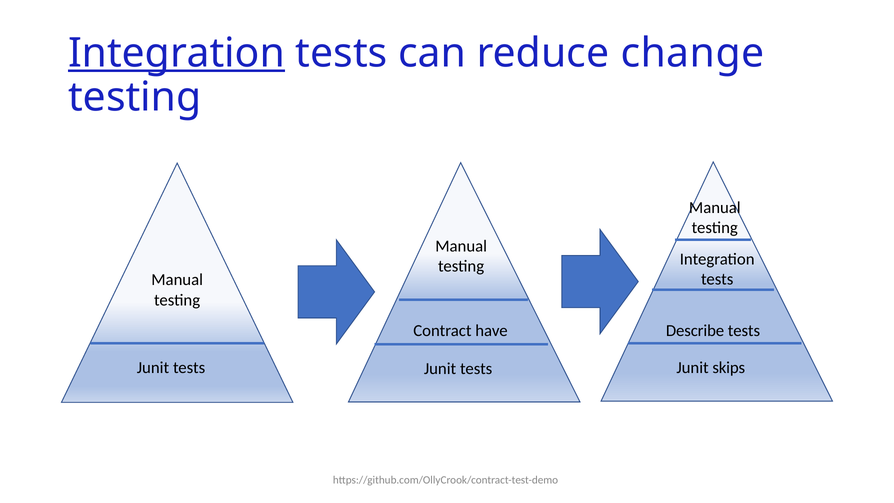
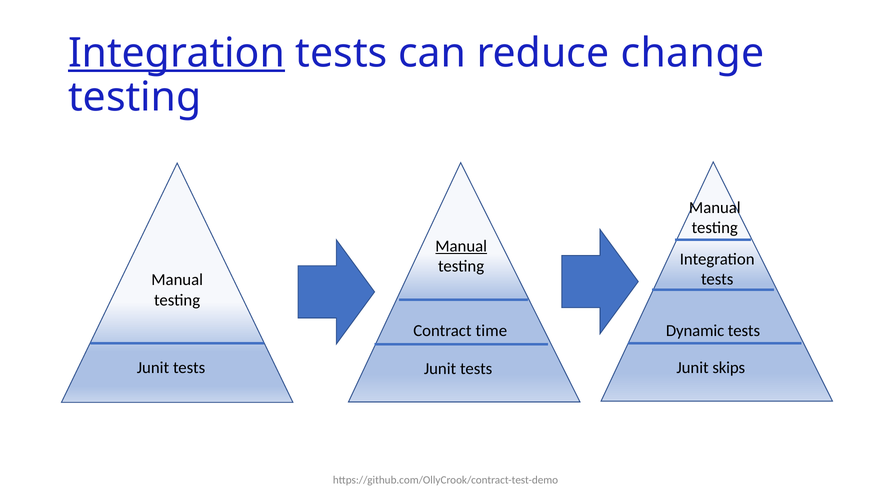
Manual underline: none -> present (461, 246)
have: have -> time (491, 331)
Describe: Describe -> Dynamic (695, 331)
